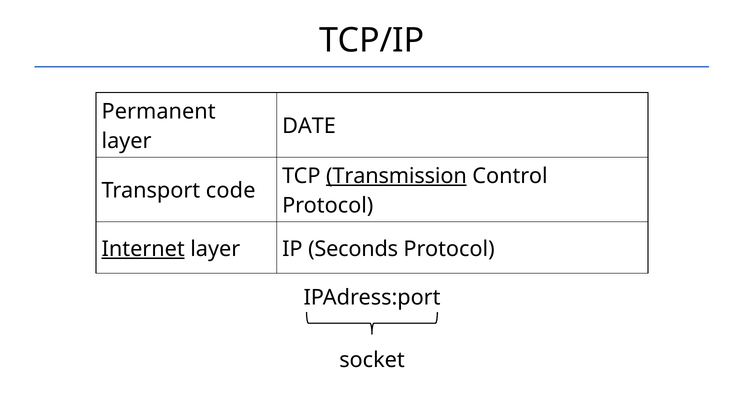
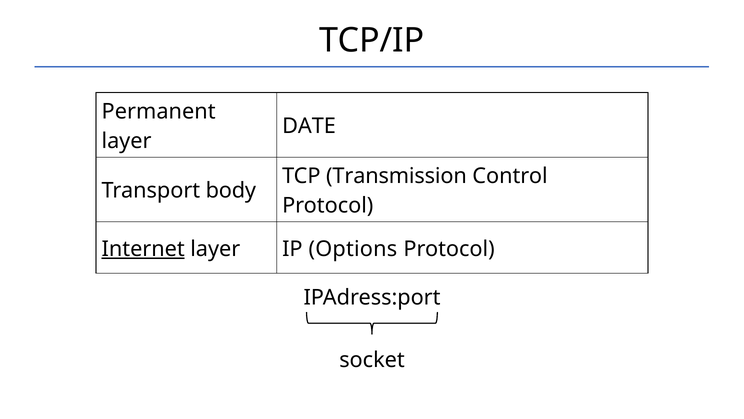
Transmission underline: present -> none (396, 176)
code: code -> body (231, 191)
Seconds: Seconds -> Options (353, 249)
